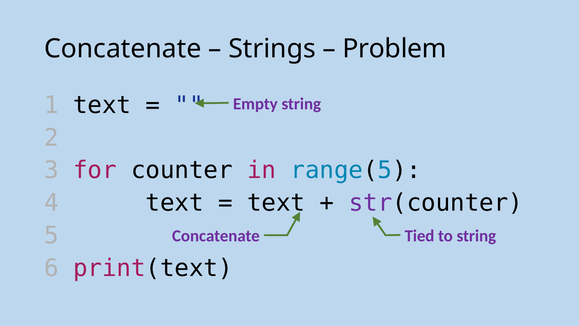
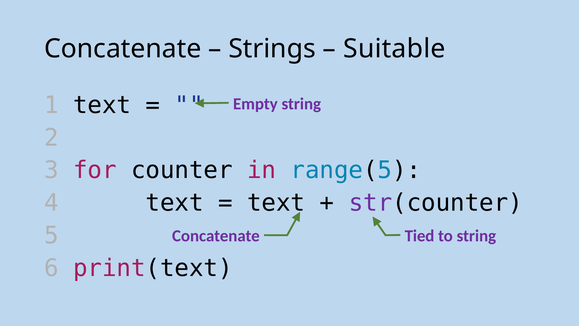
Problem: Problem -> Suitable (394, 49)
